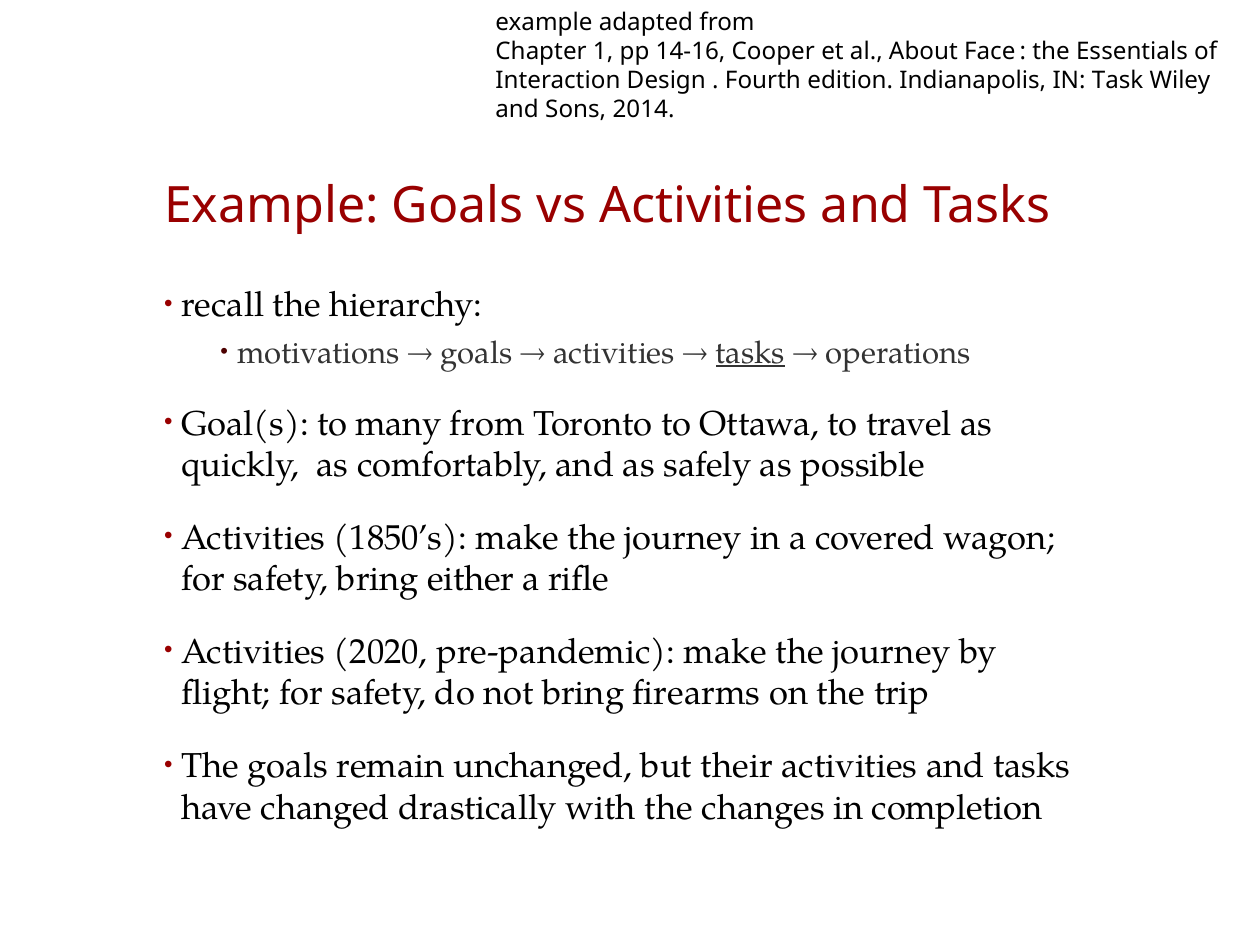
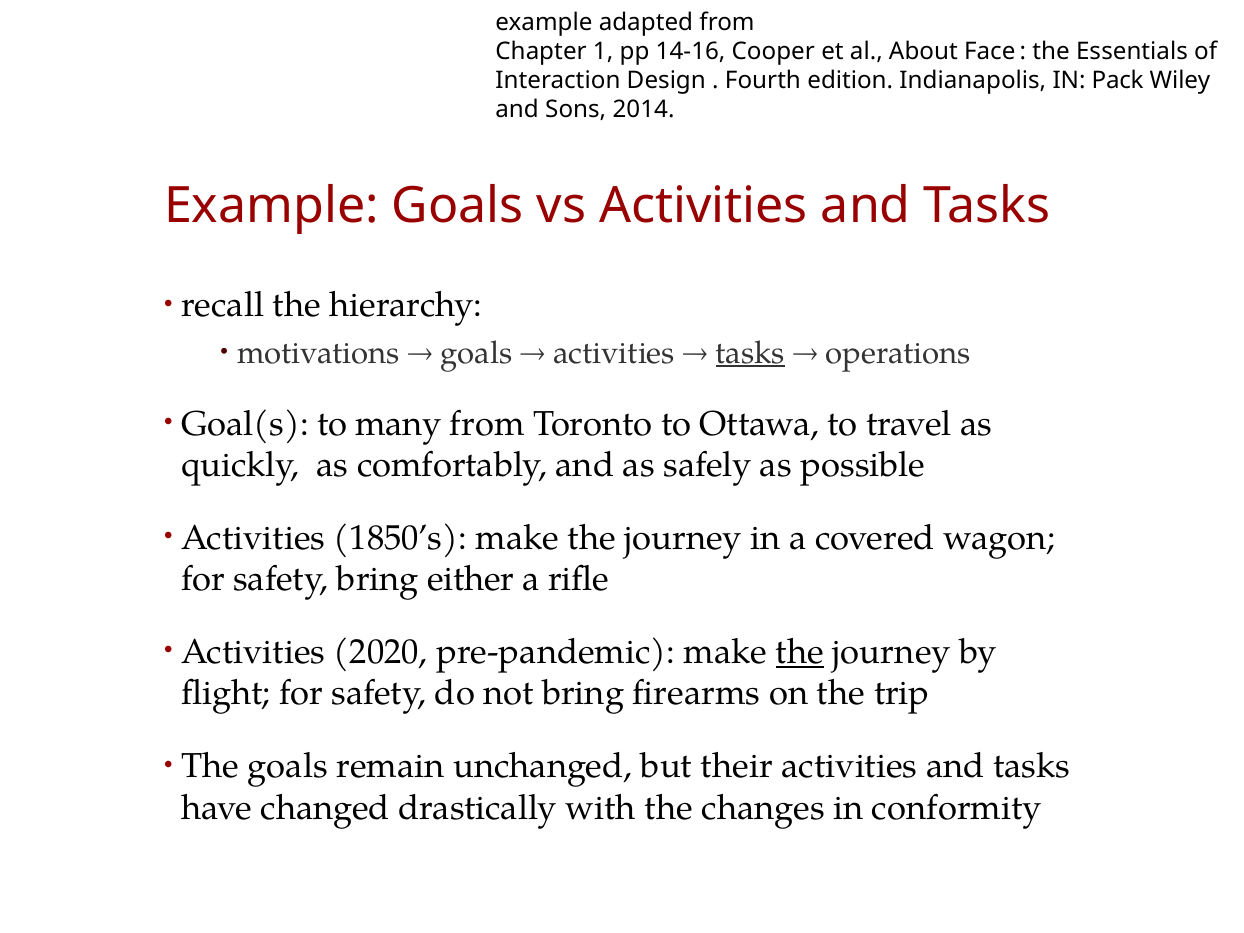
Task: Task -> Pack (1118, 80)
the underline: none -> present (800, 652)
completion: completion -> conformity (957, 808)
